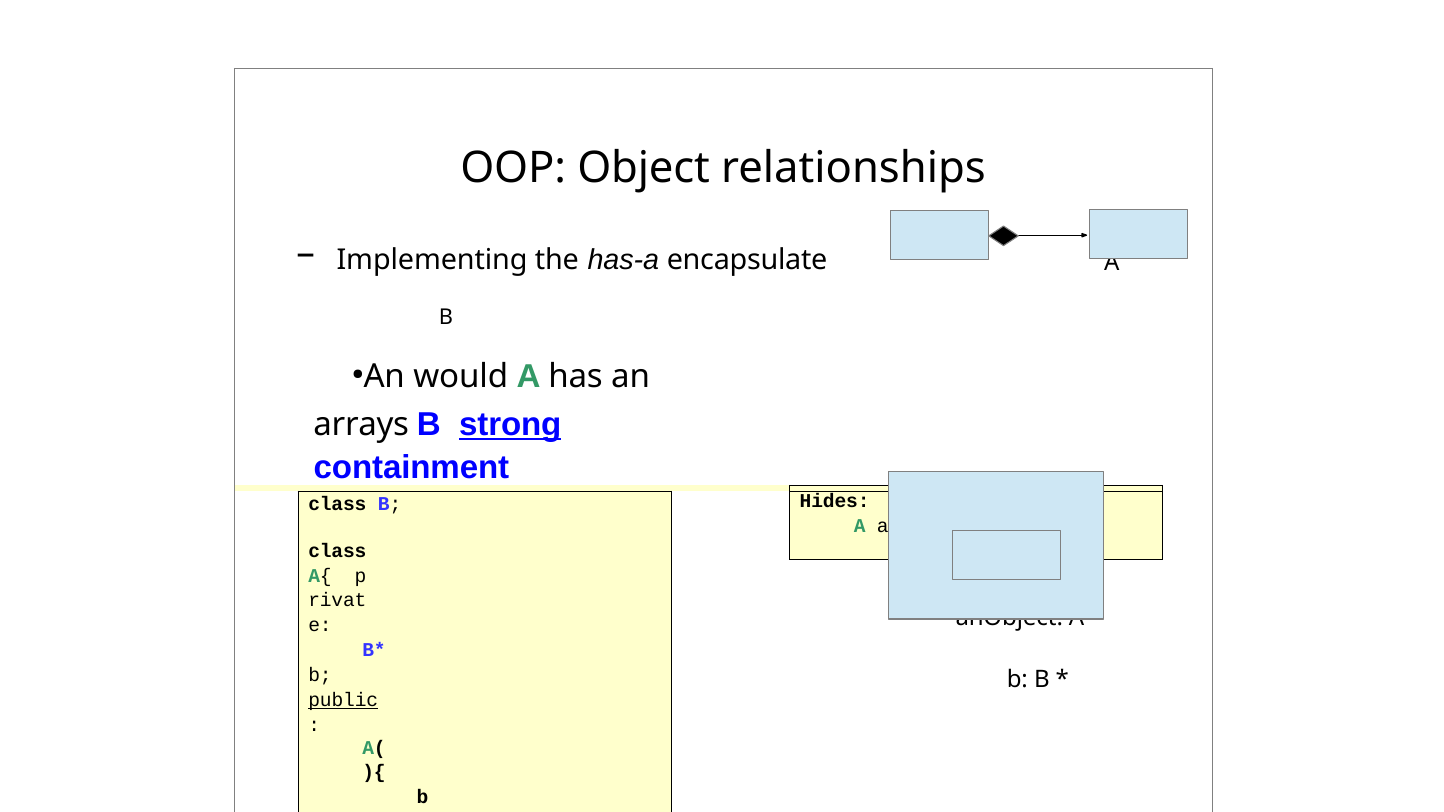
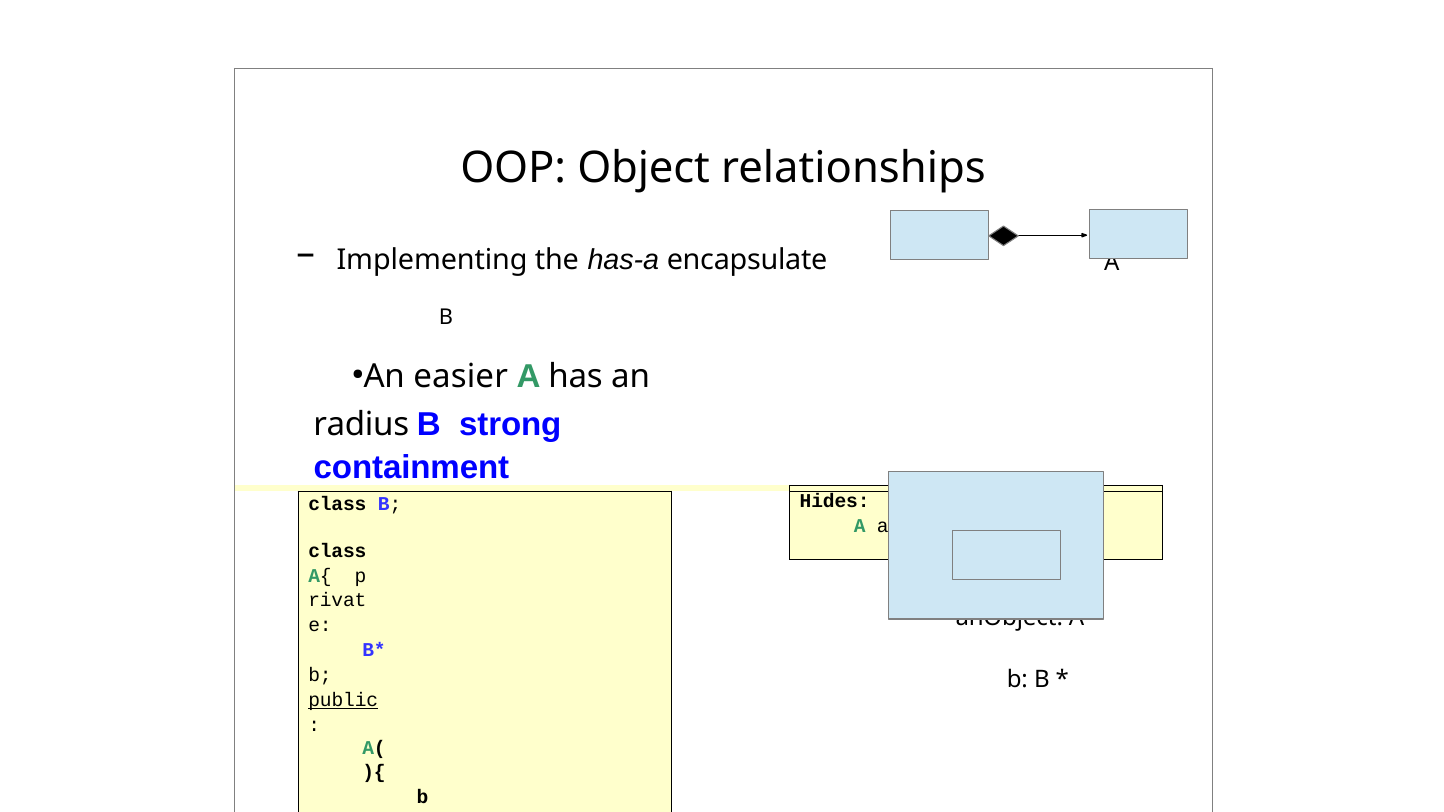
would: would -> easier (461, 377)
arrays: arrays -> radius (361, 425)
strong underline: present -> none (510, 425)
